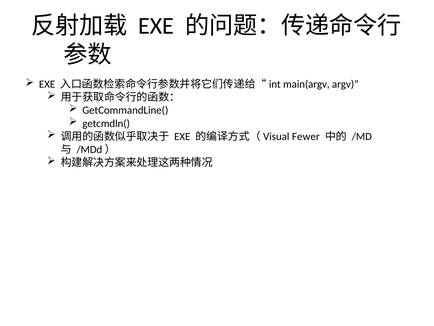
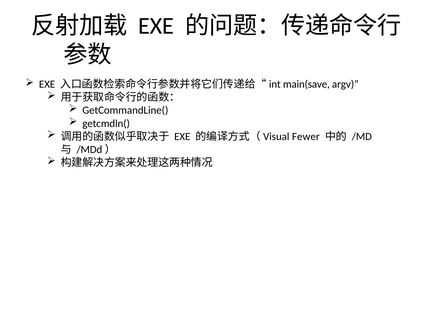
main(argv: main(argv -> main(save (306, 84)
